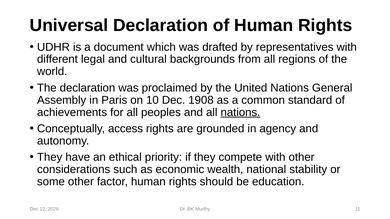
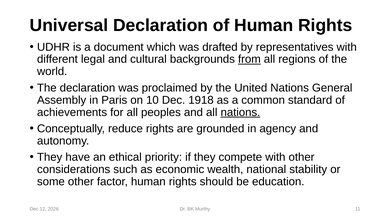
from underline: none -> present (249, 59)
1908: 1908 -> 1918 (201, 100)
access: access -> reduce (125, 129)
